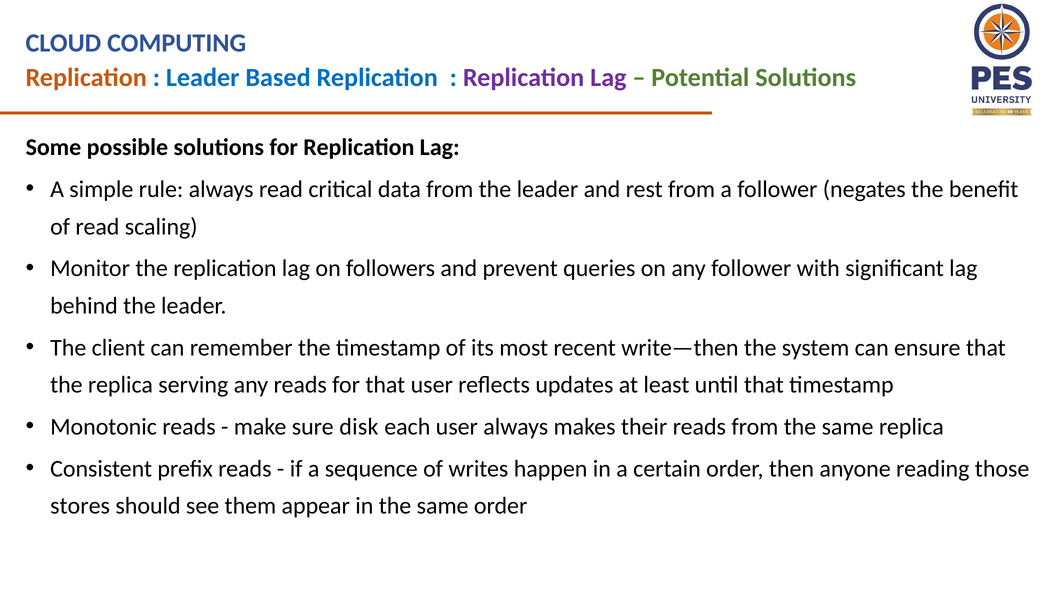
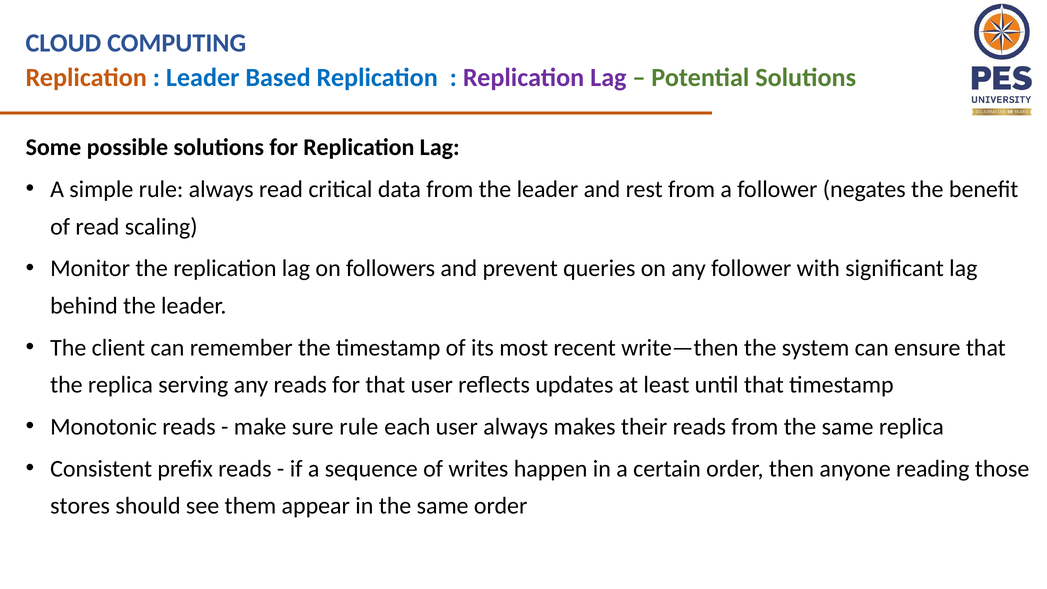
sure disk: disk -> rule (359, 427)
